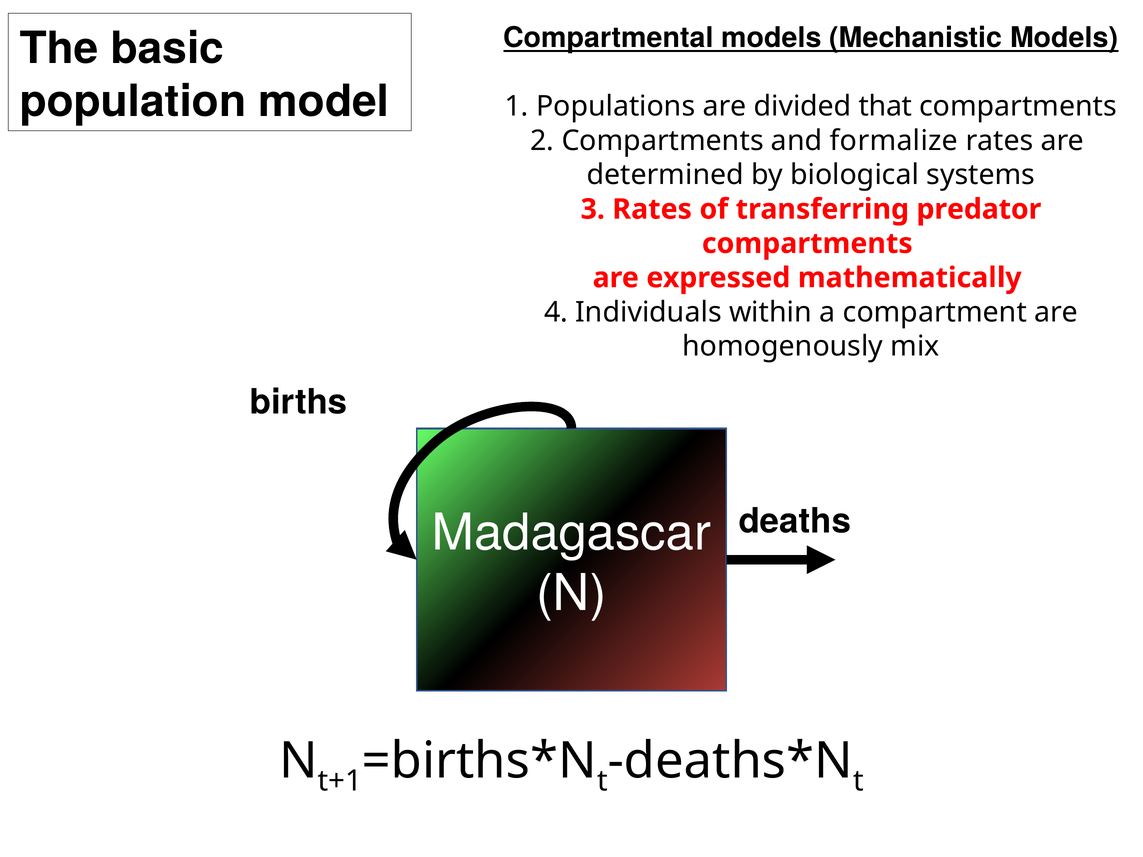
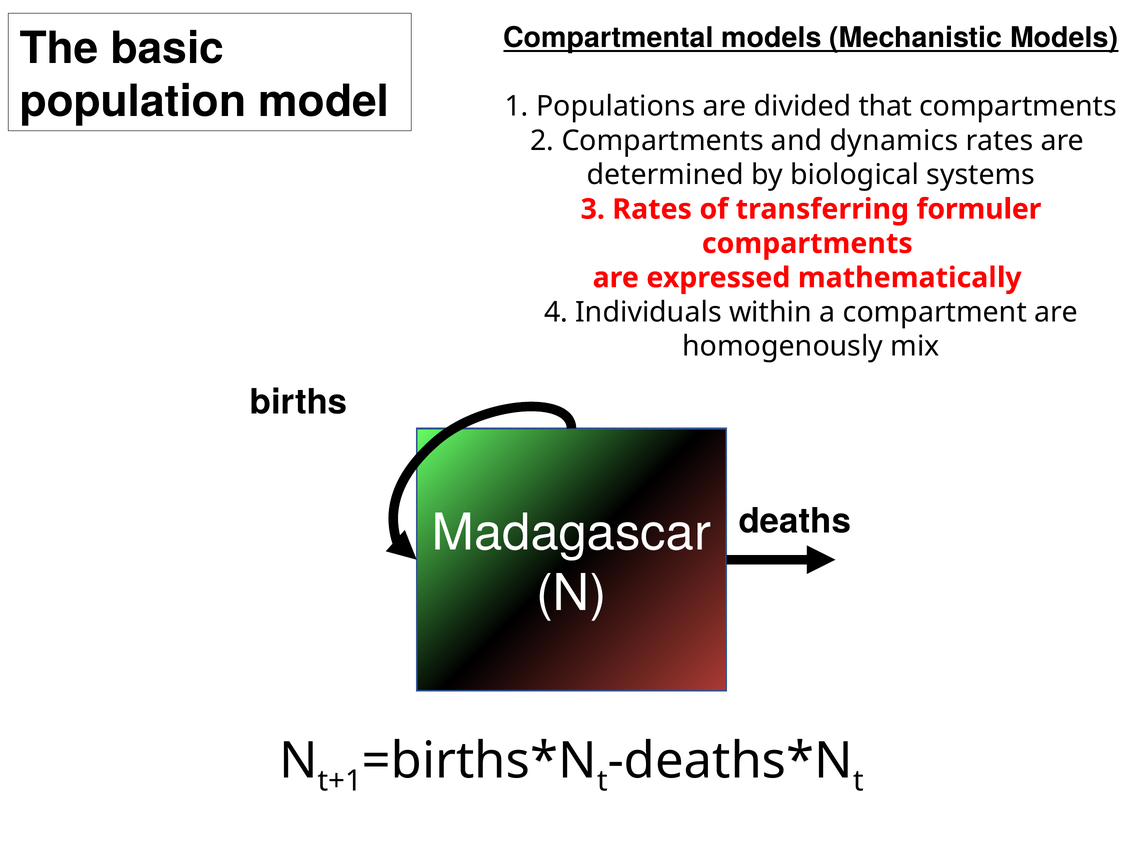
formalize: formalize -> dynamics (894, 141)
predator: predator -> formuler (979, 209)
